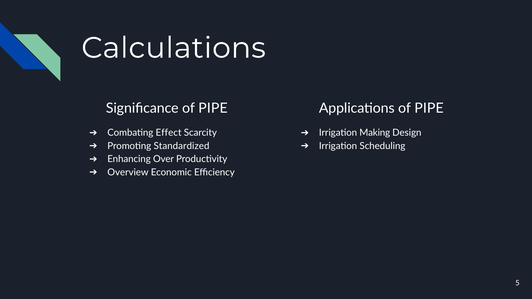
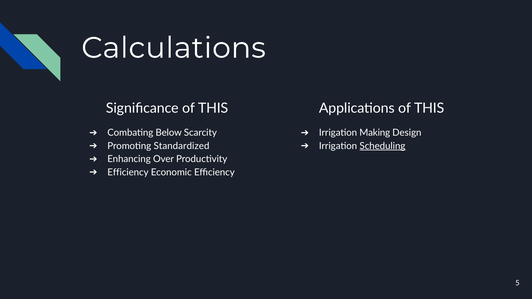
Significance of PIPE: PIPE -> THIS (213, 108)
Applications of PIPE: PIPE -> THIS (429, 108)
Effect: Effect -> Below (169, 133)
Scheduling underline: none -> present (382, 146)
Overview: Overview -> Efficiency (128, 172)
